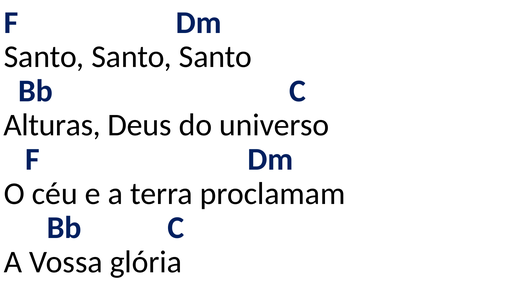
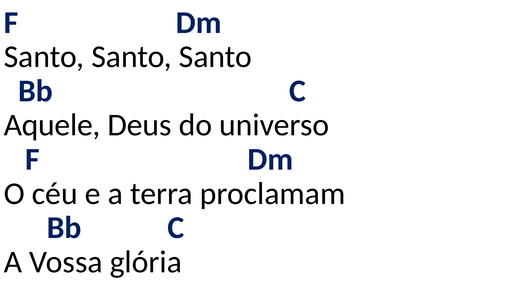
Alturas: Alturas -> Aquele (52, 125)
